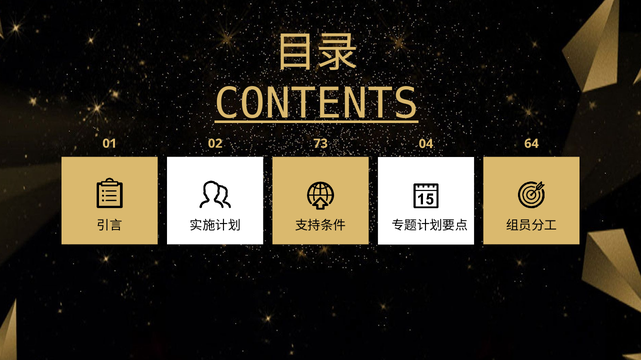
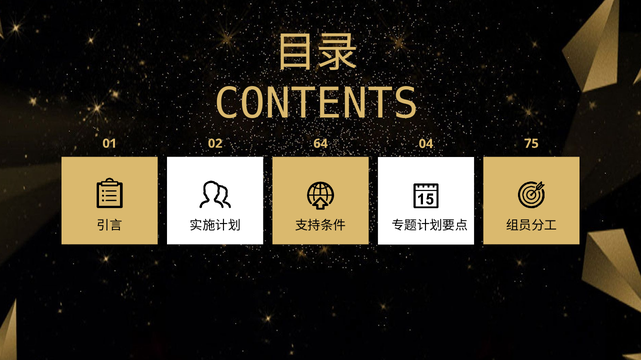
CONTENTS underline: present -> none (316, 104)
73: 73 -> 64 (321, 144)
64: 64 -> 75 (531, 144)
